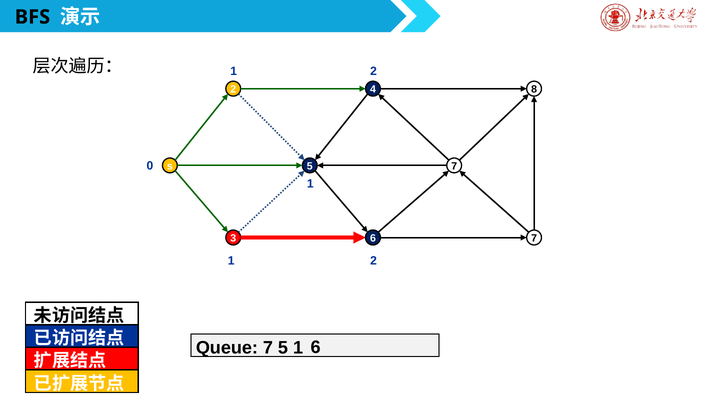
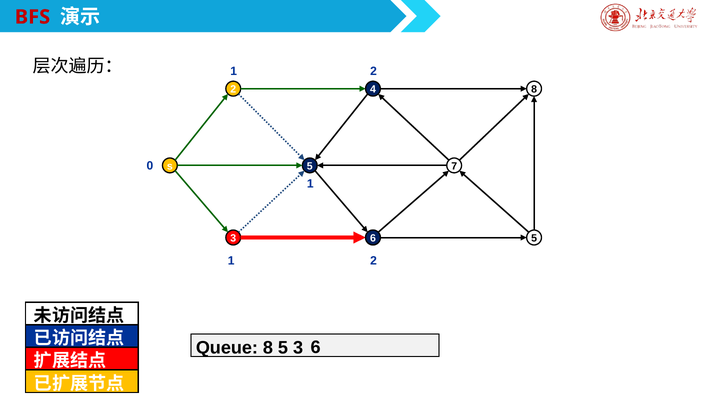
BFS colour: black -> red (32, 17)
7: 7 -> 5 (534, 238)
Queue 7: 7 -> 8 (268, 348)
5 1: 1 -> 3 (298, 348)
